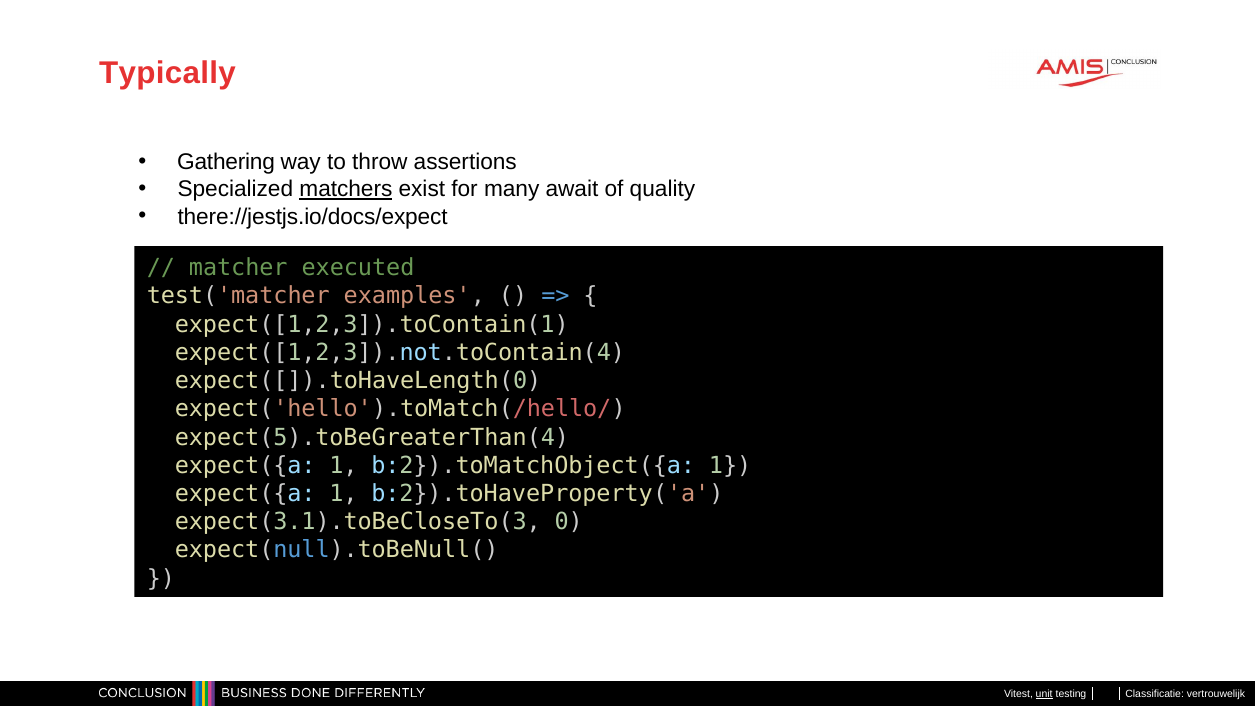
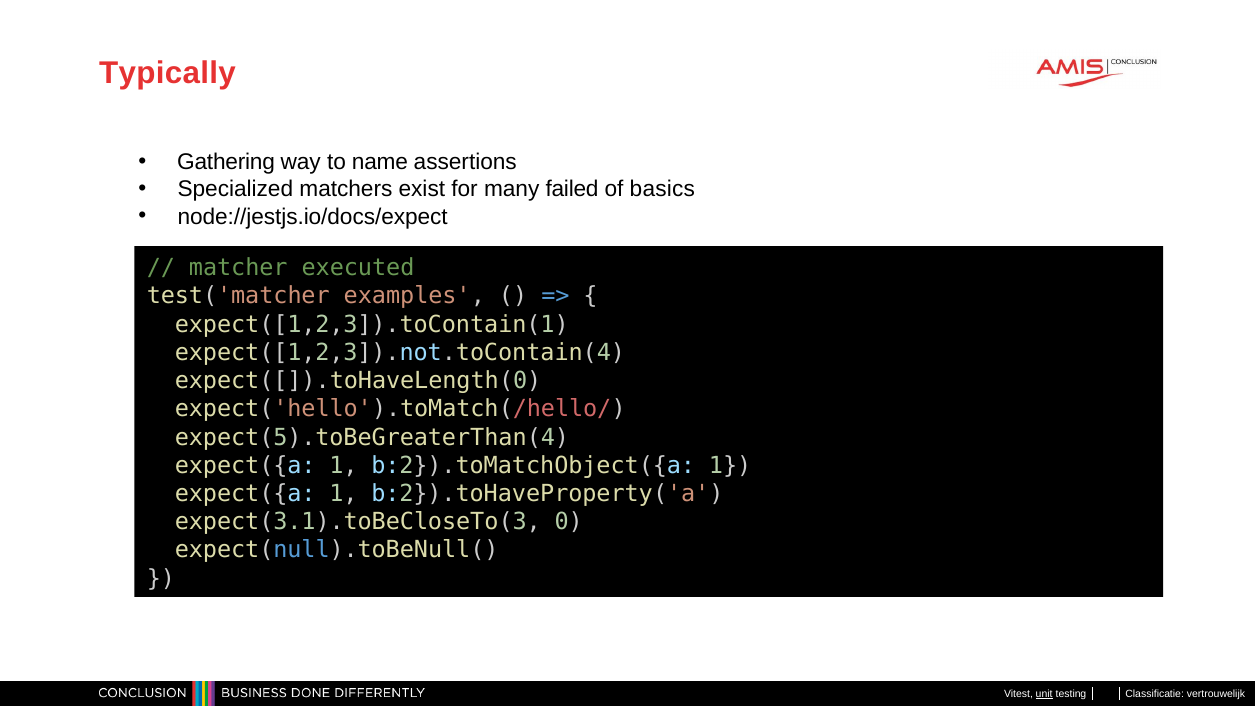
throw: throw -> name (380, 162)
matchers underline: present -> none (346, 189)
await: await -> failed (572, 189)
quality: quality -> basics (662, 189)
there://jestjs.io/docs/expect: there://jestjs.io/docs/expect -> node://jestjs.io/docs/expect (313, 217)
